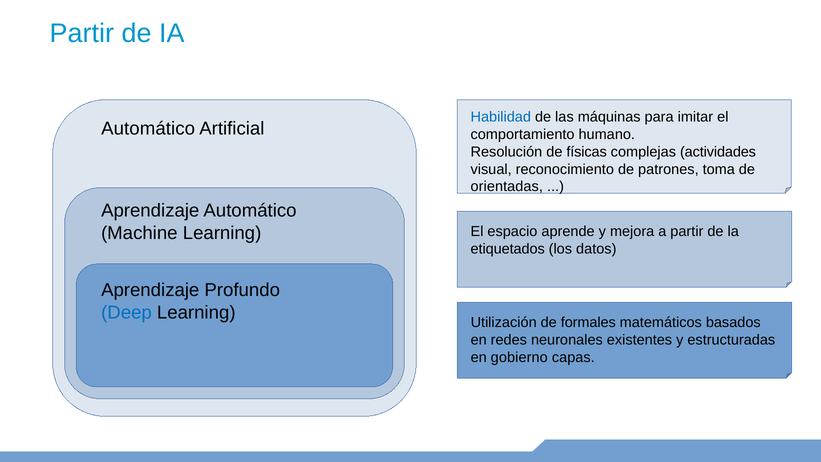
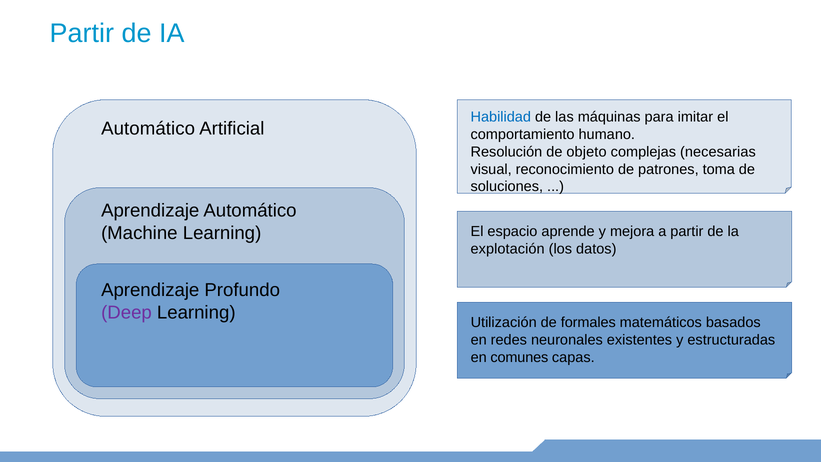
físicas: físicas -> objeto (586, 152)
actividades: actividades -> necesarias (718, 152)
orientadas: orientadas -> soluciones (507, 187)
etiquetados: etiquetados -> explotación (508, 249)
Deep colour: blue -> purple (126, 312)
gobierno: gobierno -> comunes (519, 357)
